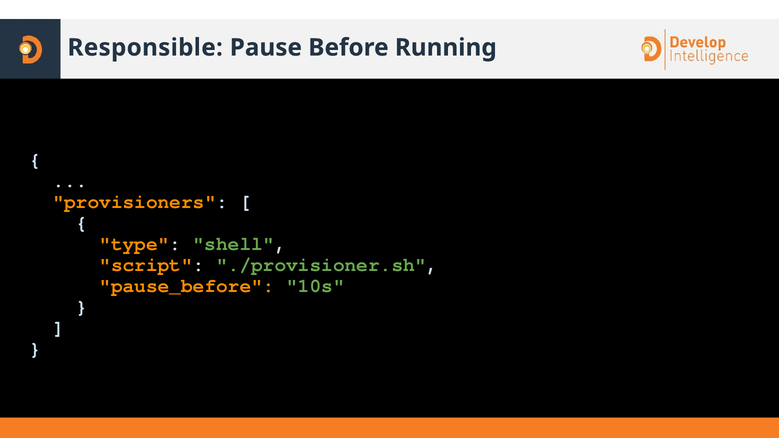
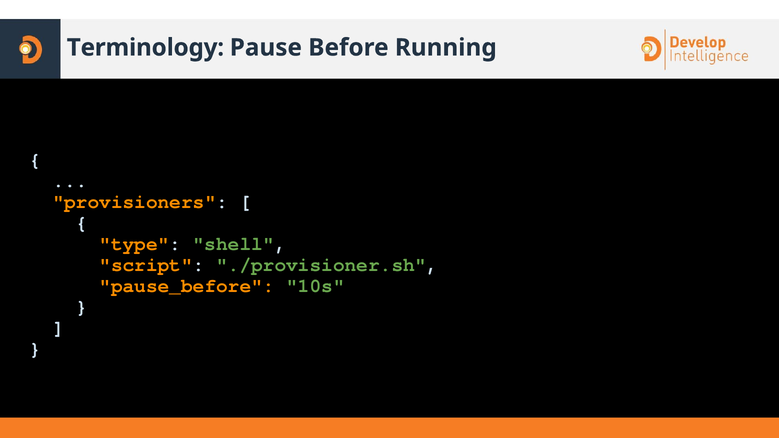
Responsible: Responsible -> Terminology (145, 48)
